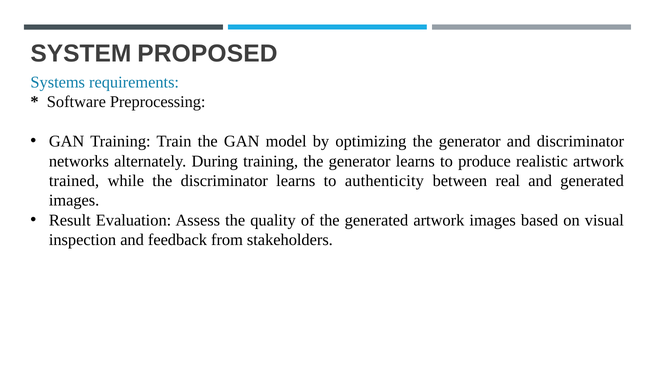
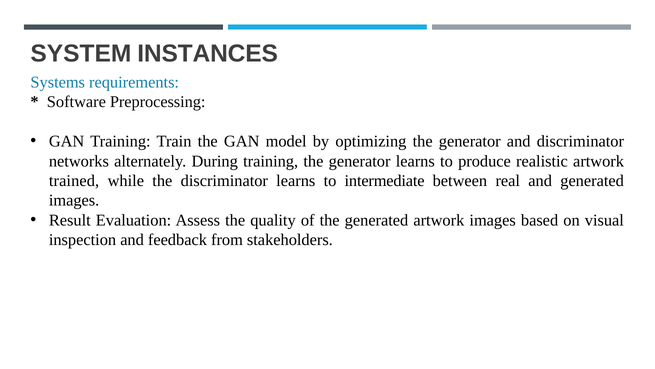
PROPOSED: PROPOSED -> INSTANCES (208, 53)
authenticity: authenticity -> intermediate (385, 181)
